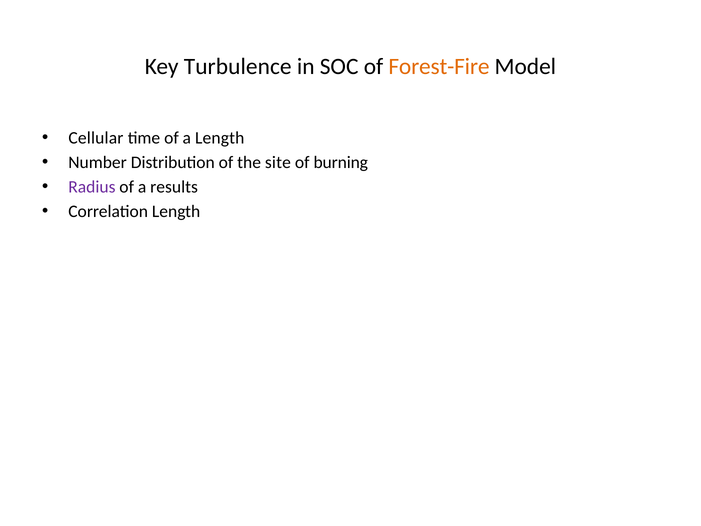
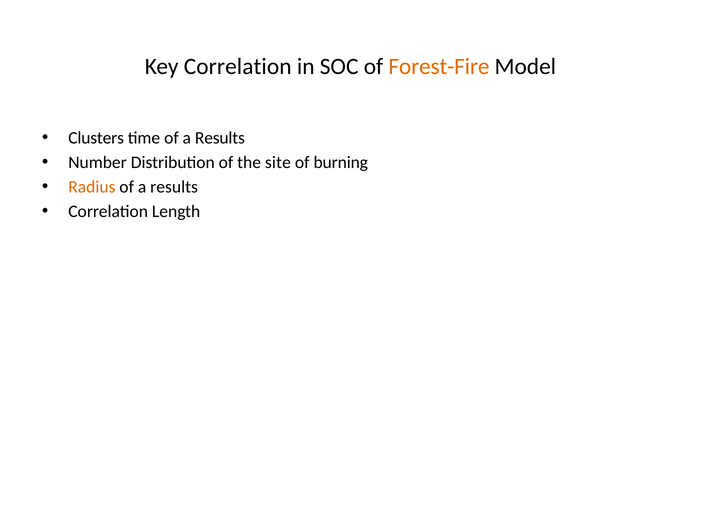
Key Turbulence: Turbulence -> Correlation (238, 66)
Cellular: Cellular -> Clusters (96, 138)
time of a Length: Length -> Results (220, 138)
Radius colour: purple -> orange (92, 187)
